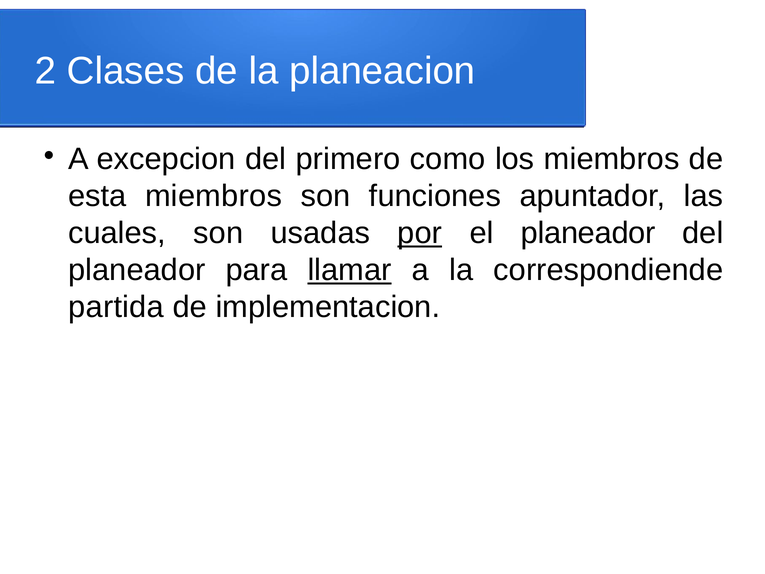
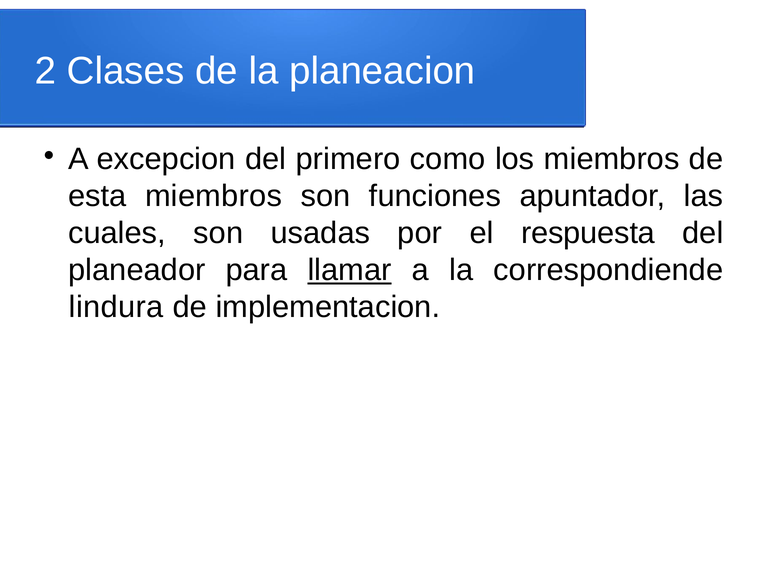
por underline: present -> none (420, 233)
el planeador: planeador -> respuesta (588, 233)
partida: partida -> lindura (116, 307)
